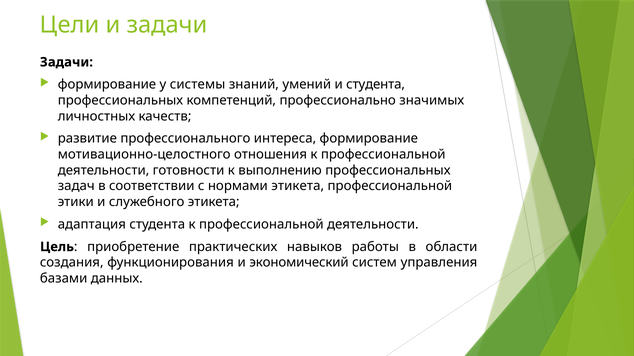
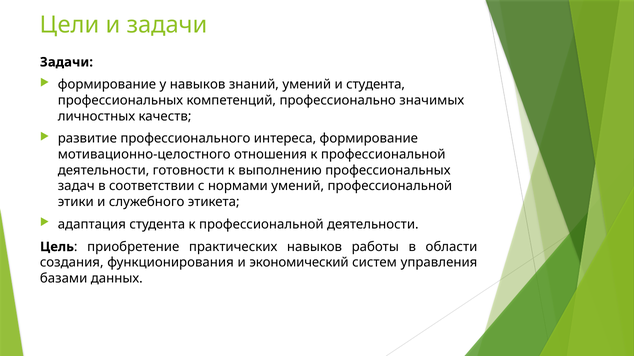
у системы: системы -> навыков (198, 85)
нормами этикета: этикета -> умений (298, 186)
